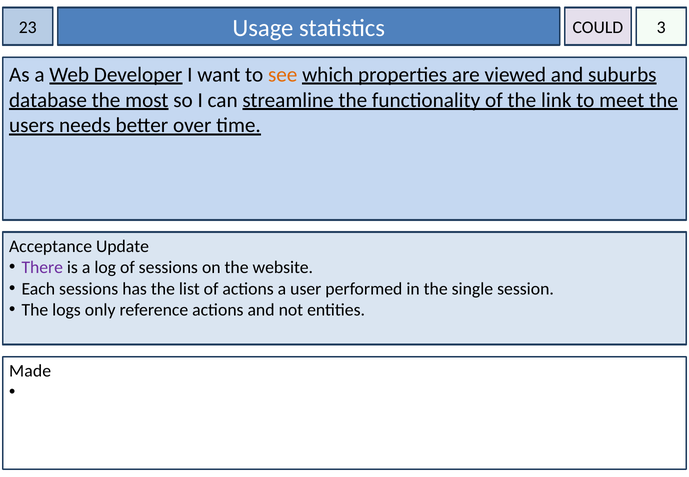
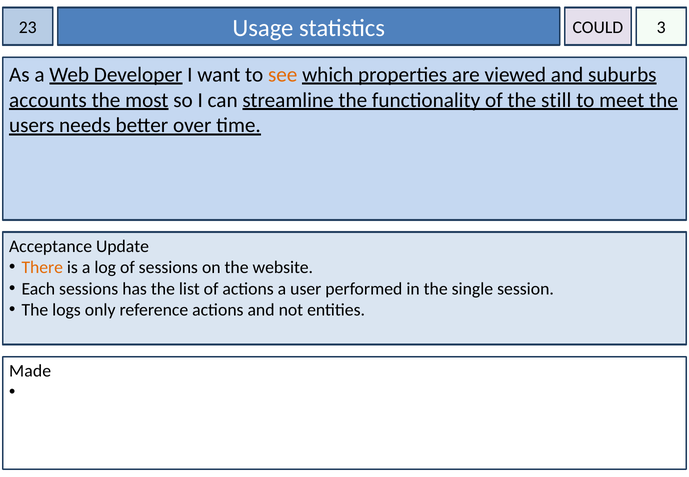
database: database -> accounts (48, 100)
link: link -> still (556, 100)
There colour: purple -> orange (42, 268)
